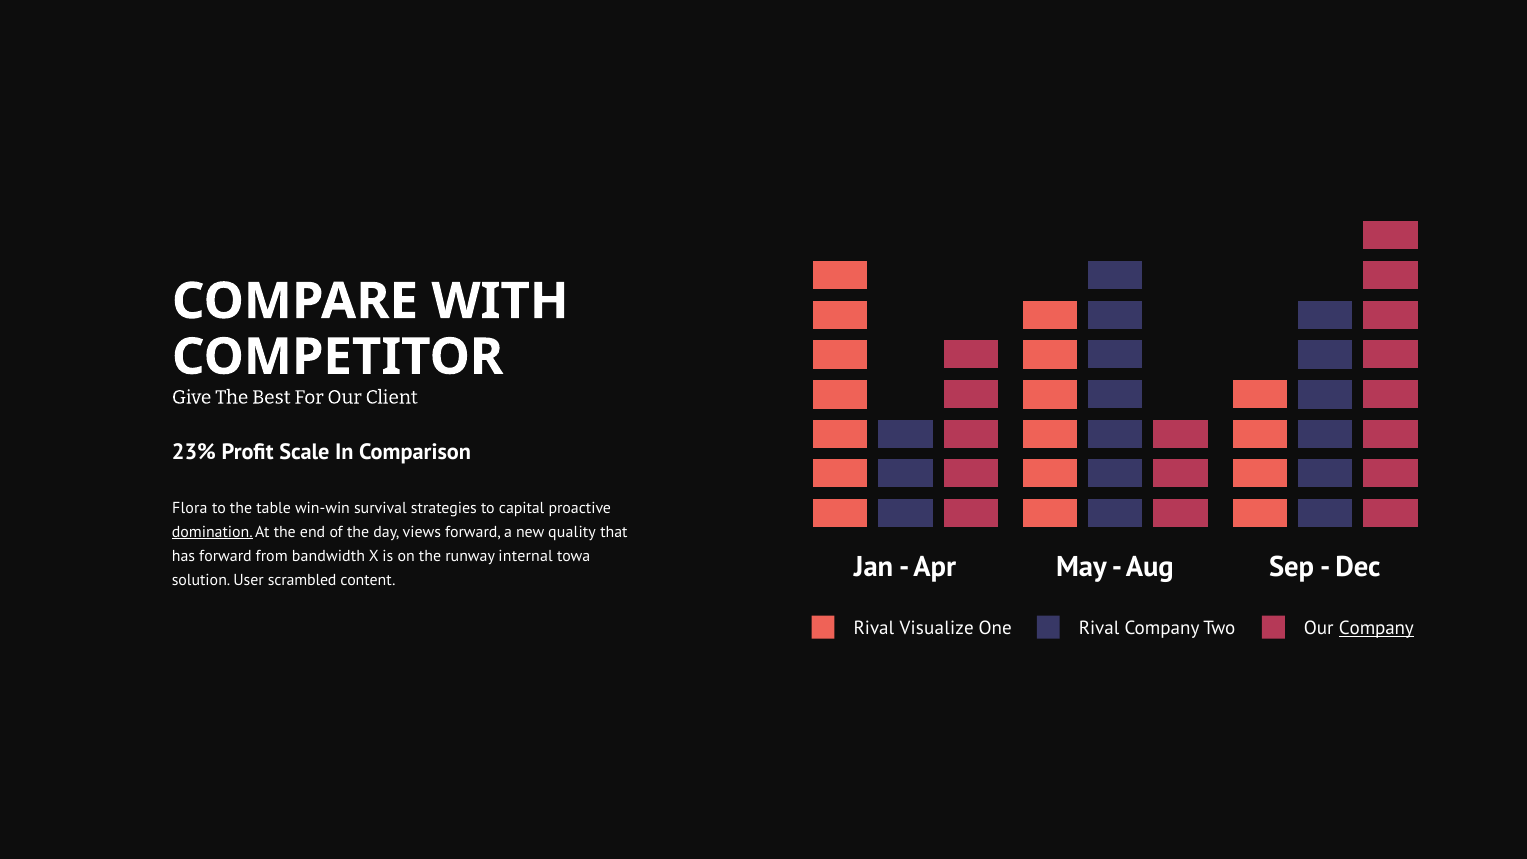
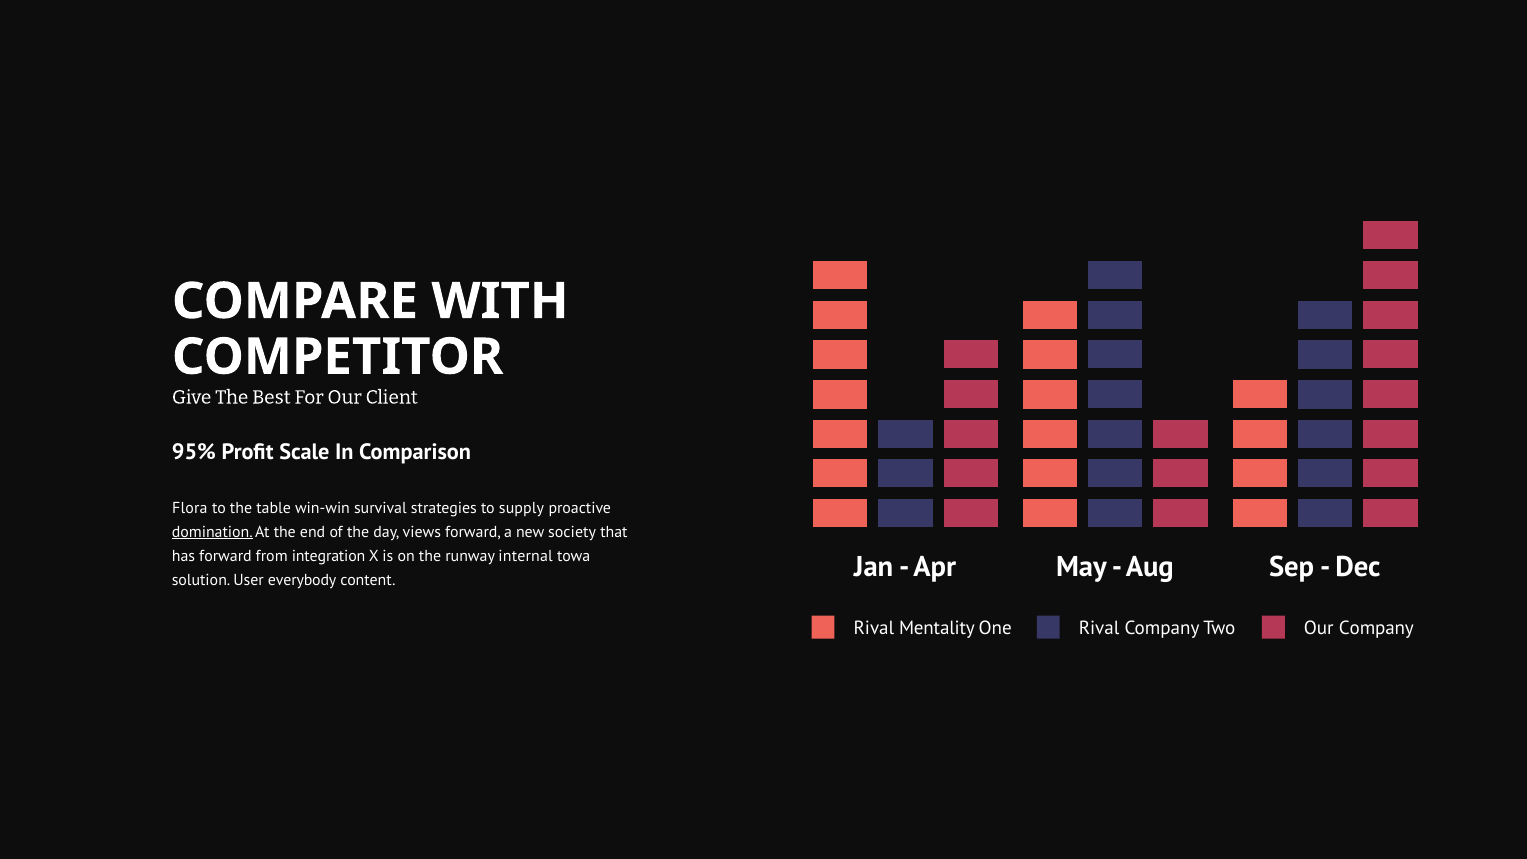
23%: 23% -> 95% (194, 452)
capital: capital -> supply (522, 508)
quality: quality -> society (572, 532)
bandwidth: bandwidth -> integration (329, 556)
scrambled: scrambled -> everybody (302, 580)
Visualize: Visualize -> Mentality (937, 628)
Company underline: present -> none (1376, 628)
